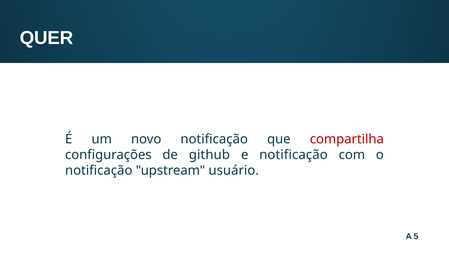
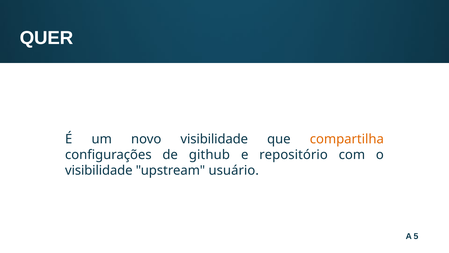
novo notificação: notificação -> visibilidade (214, 139)
compartilha colour: red -> orange (347, 139)
e notificação: notificação -> repositório (294, 155)
notificação: notificação -> visibilidade (99, 170)
